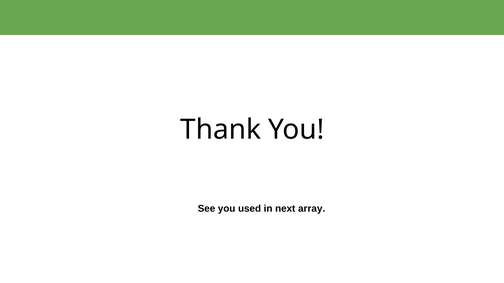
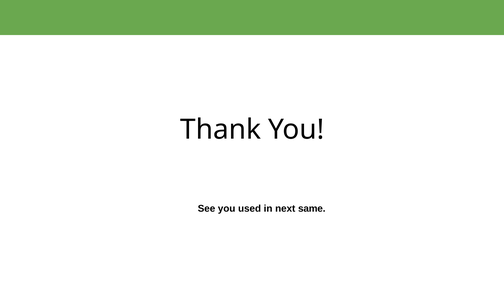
array: array -> same (312, 209)
